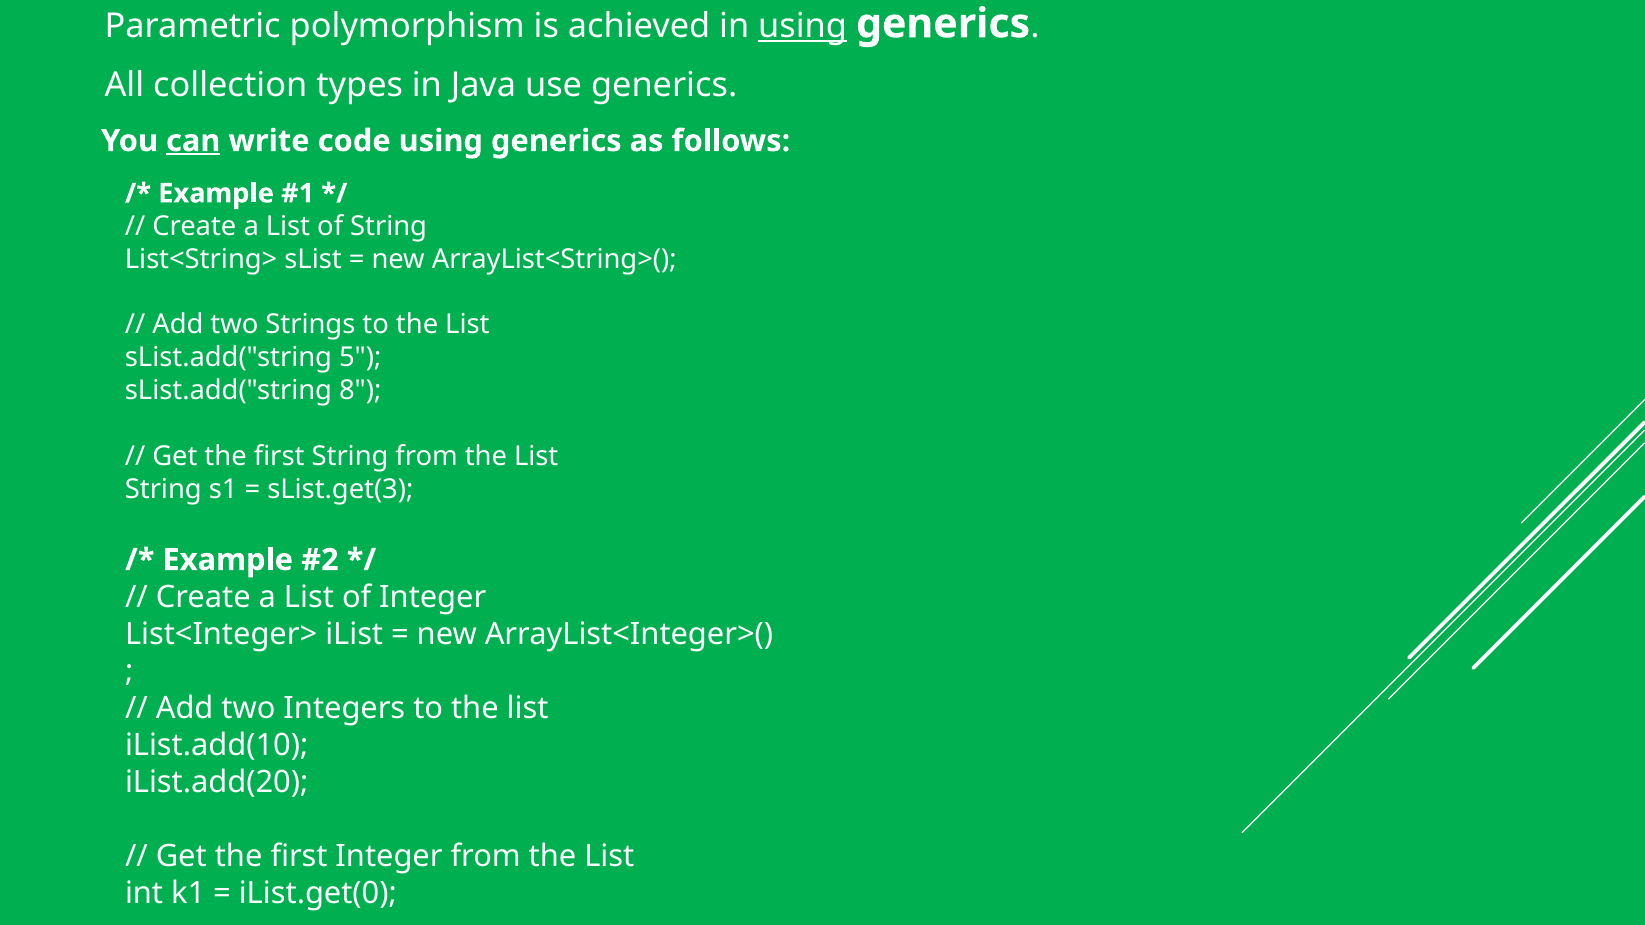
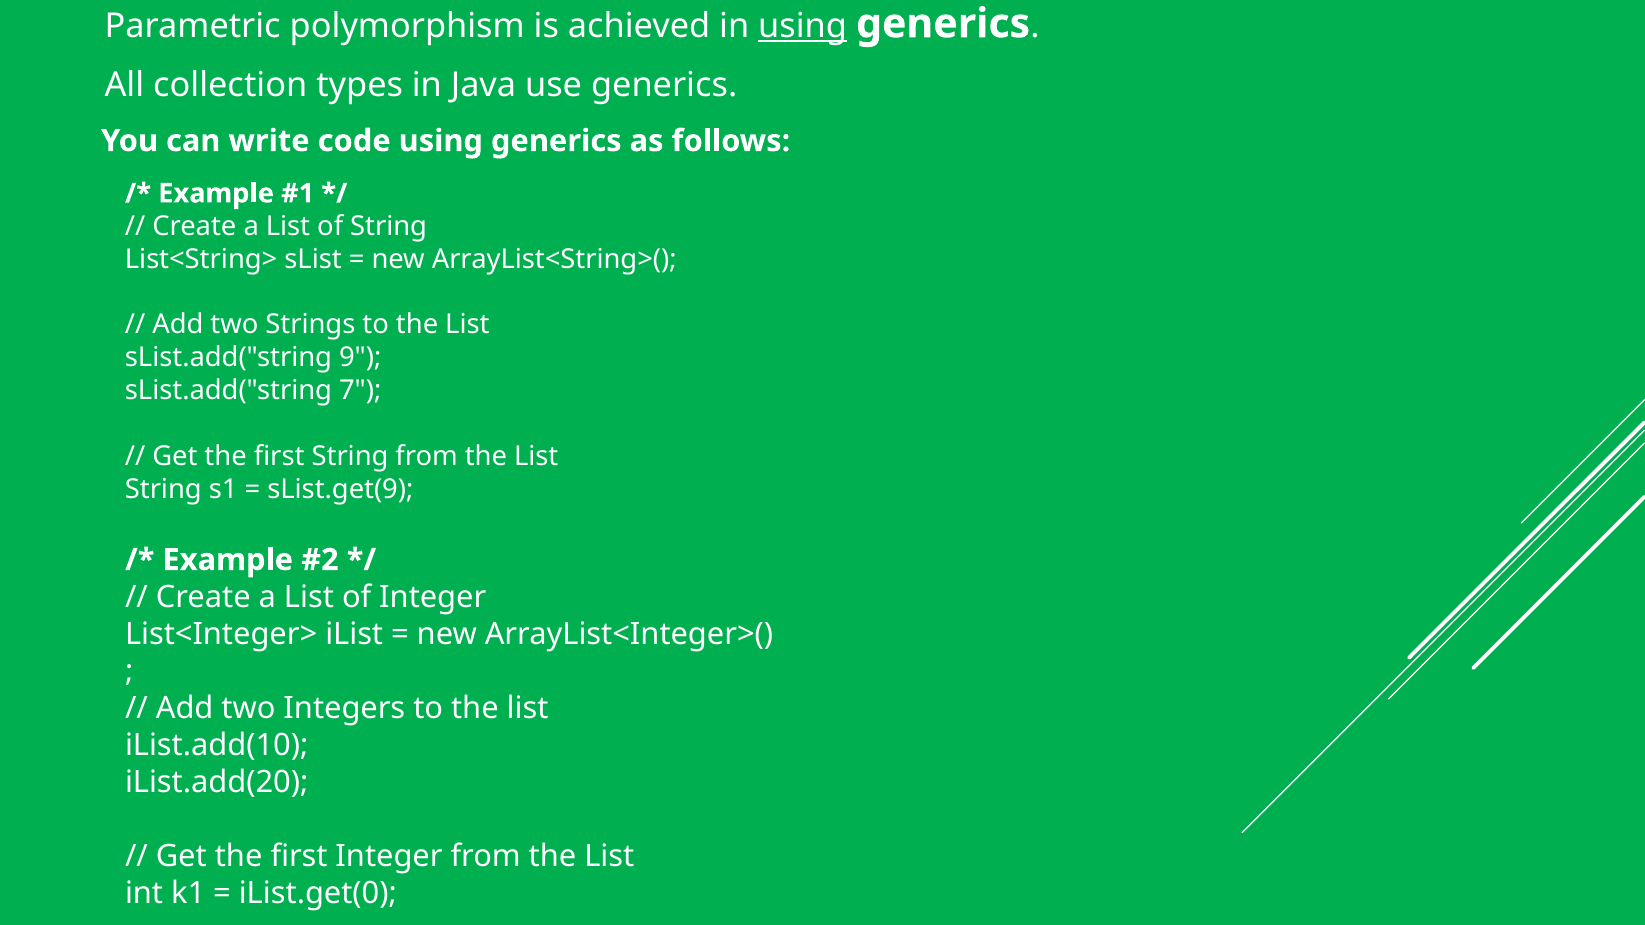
can underline: present -> none (193, 141)
5: 5 -> 9 (360, 358)
8: 8 -> 7 (360, 391)
sList.get(3: sList.get(3 -> sList.get(9 (340, 489)
